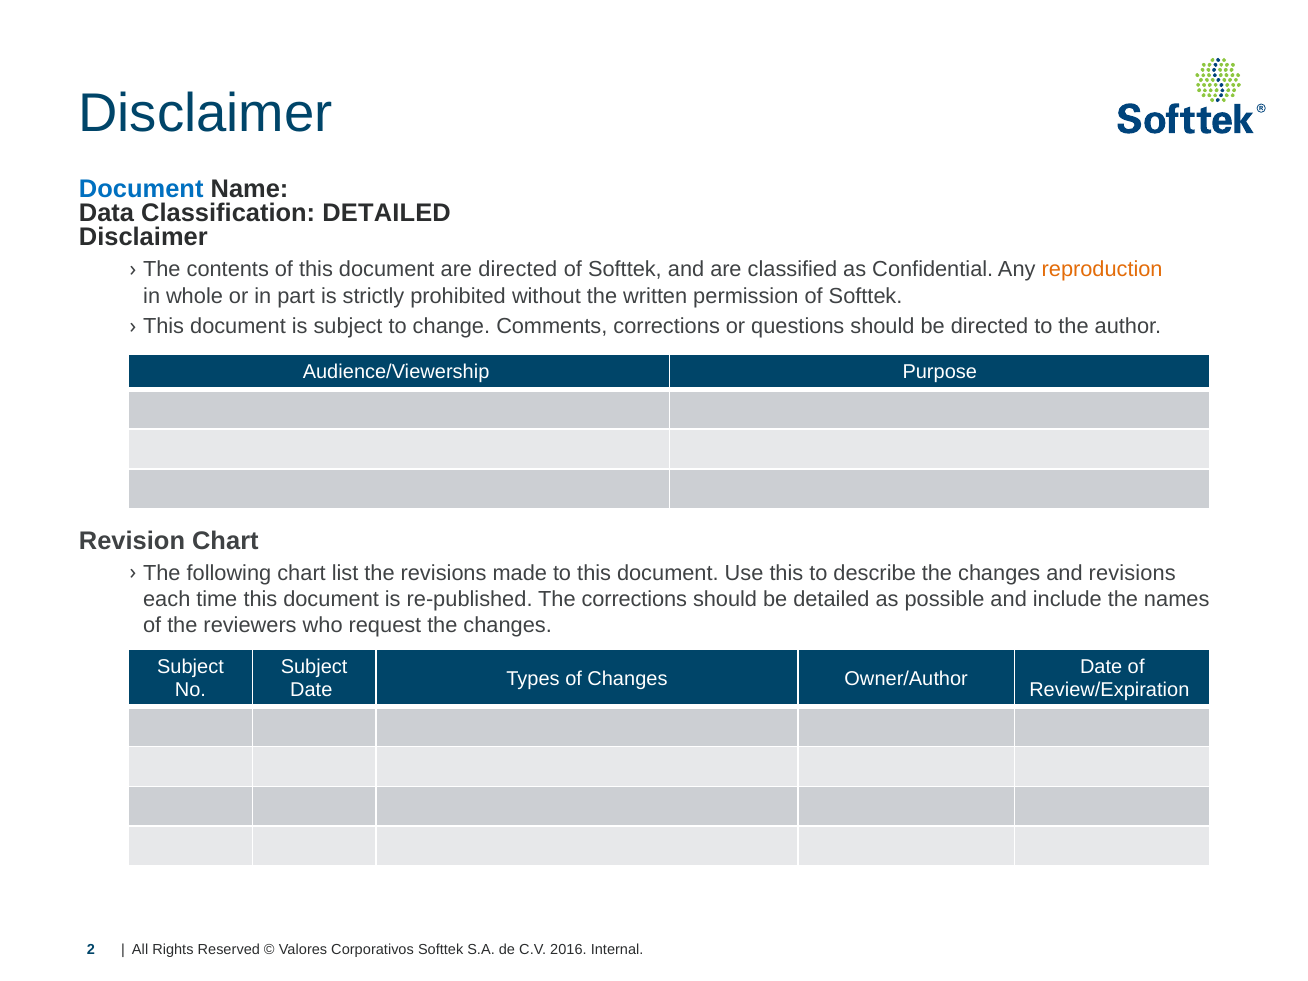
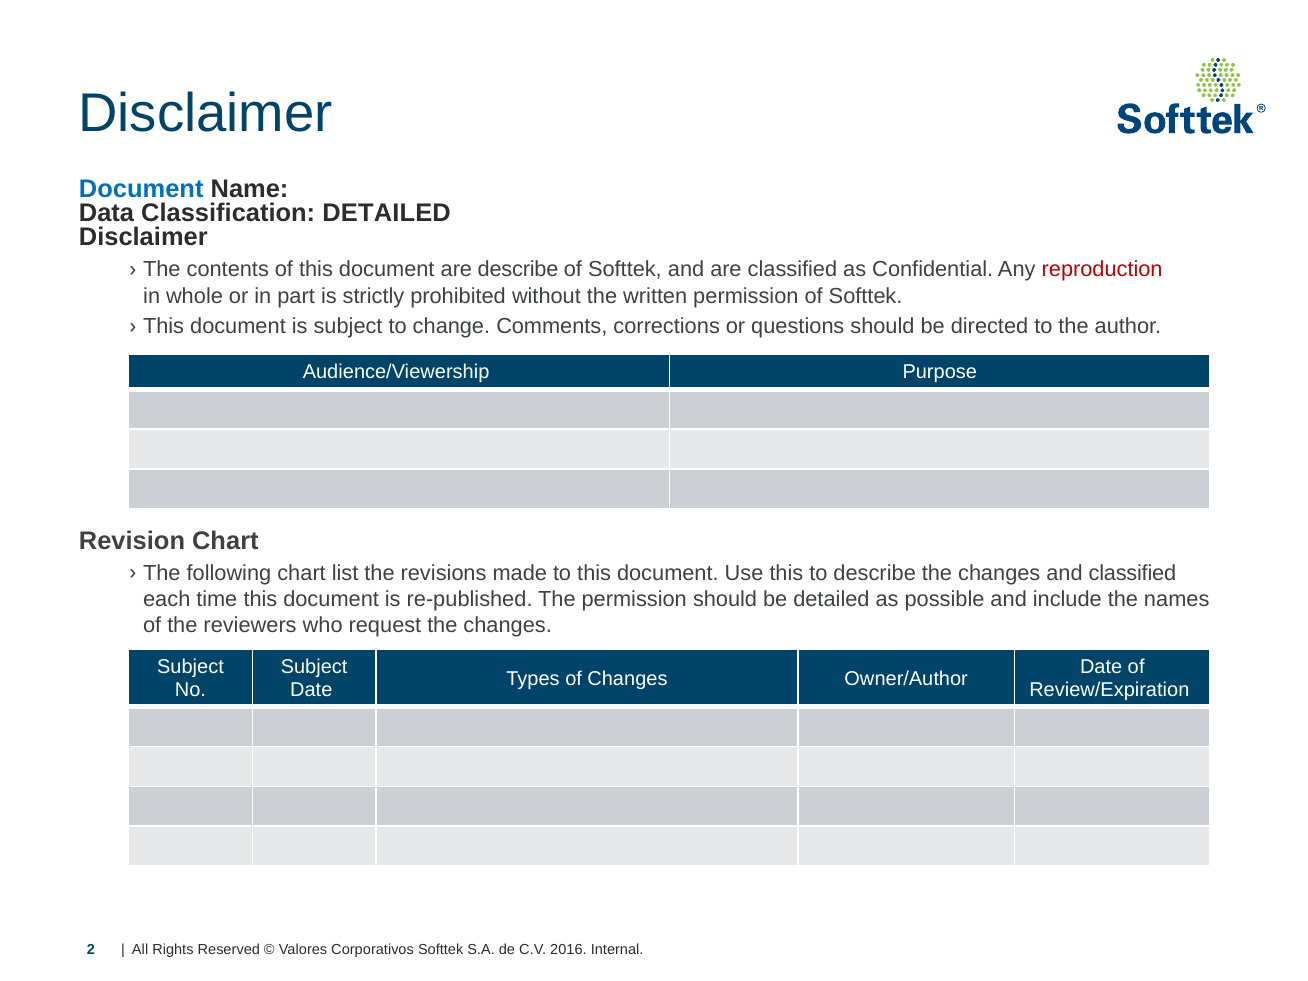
are directed: directed -> describe (518, 270)
reproduction colour: orange -> red (1102, 270)
and revisions: revisions -> classified (1132, 573)
The corrections: corrections -> permission (634, 599)
